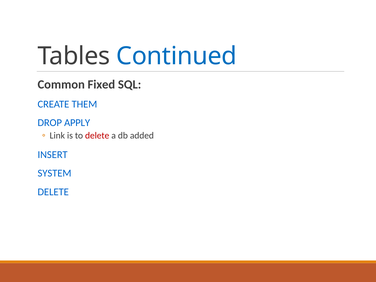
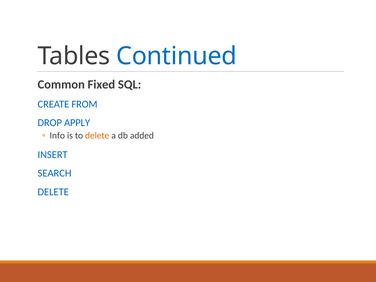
THEM: THEM -> FROM (84, 104)
Link: Link -> Info (57, 136)
delete colour: red -> orange (97, 136)
SYSTEM: SYSTEM -> SEARCH (54, 173)
